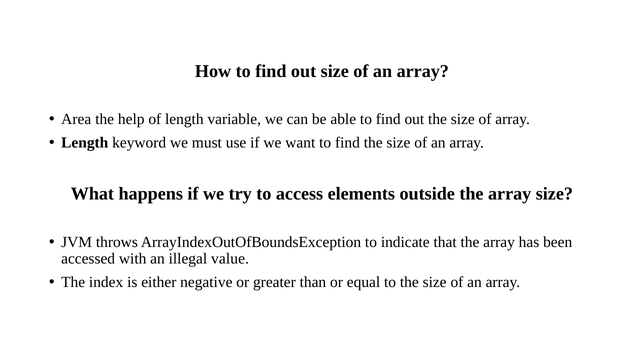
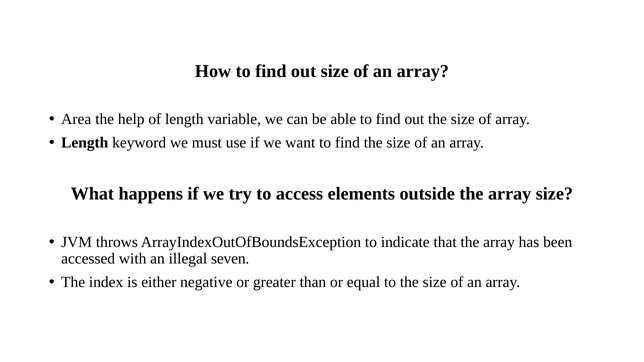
value: value -> seven (230, 259)
